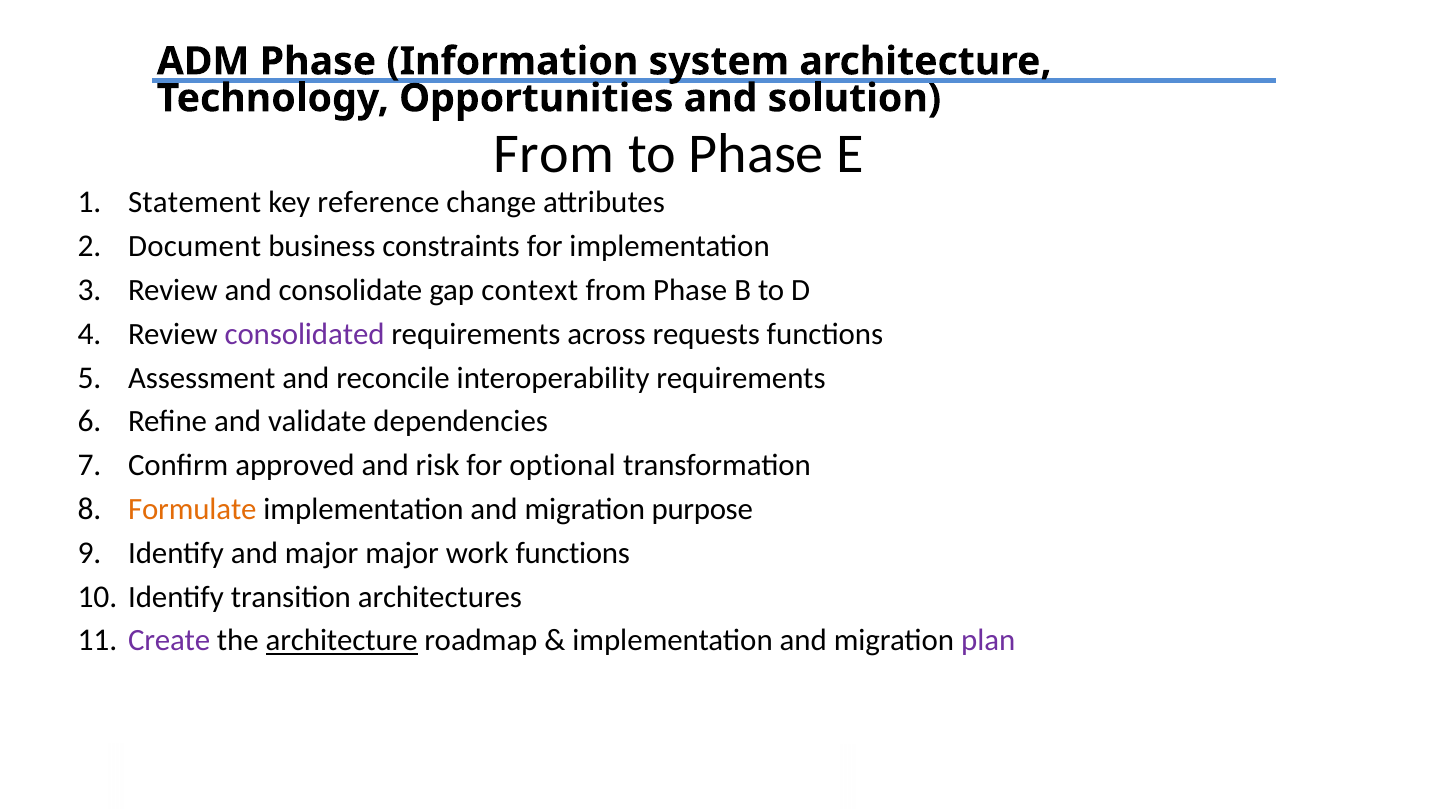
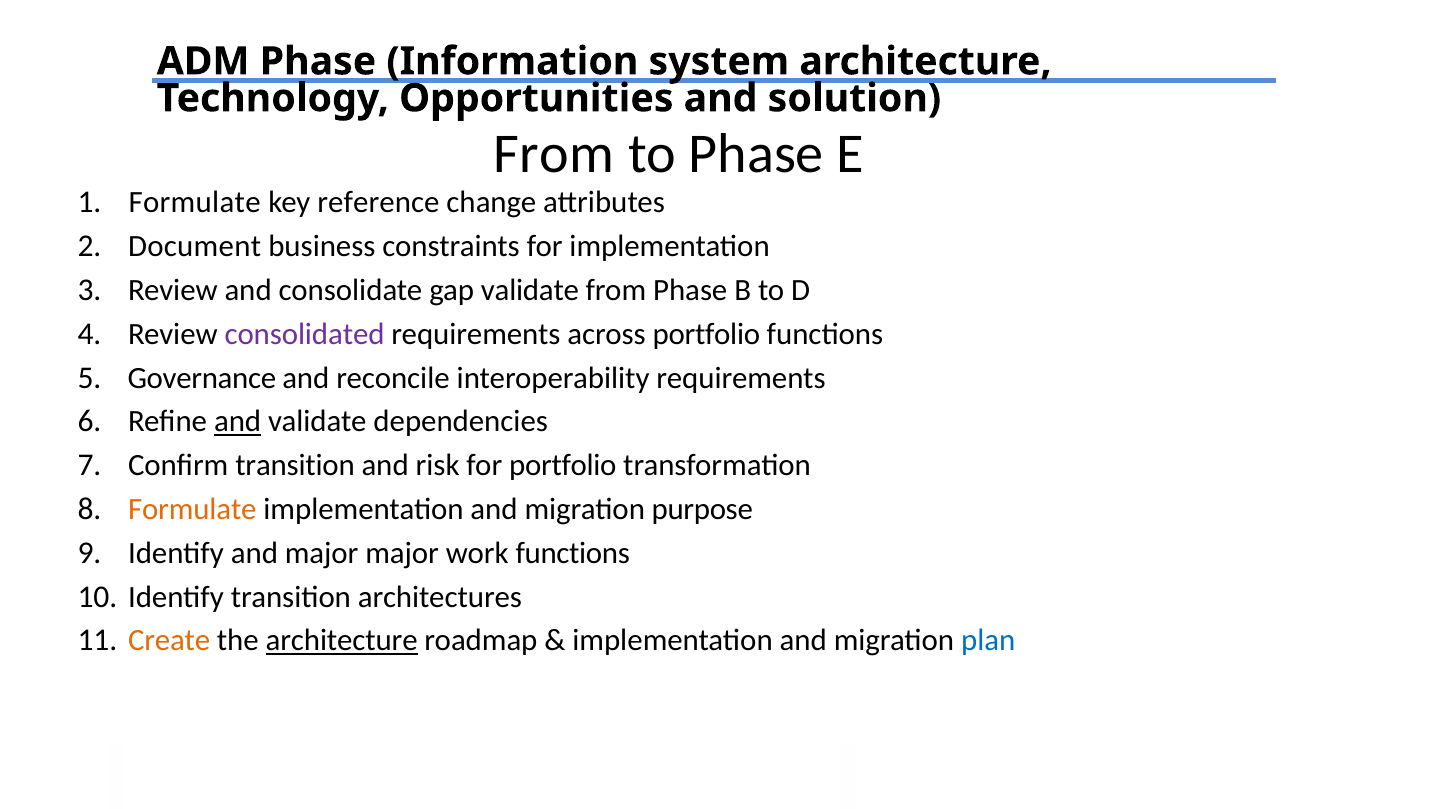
Statement: Statement -> Formulate (195, 203)
gap context: context -> validate (530, 290)
across requests: requests -> portfolio (706, 334)
Assessment: Assessment -> Governance (202, 378)
and underline: none -> present (238, 422)
Confirm approved: approved -> transition (295, 465)
for optional: optional -> portfolio (563, 465)
Create colour: purple -> orange (169, 641)
plan colour: purple -> blue (988, 641)
